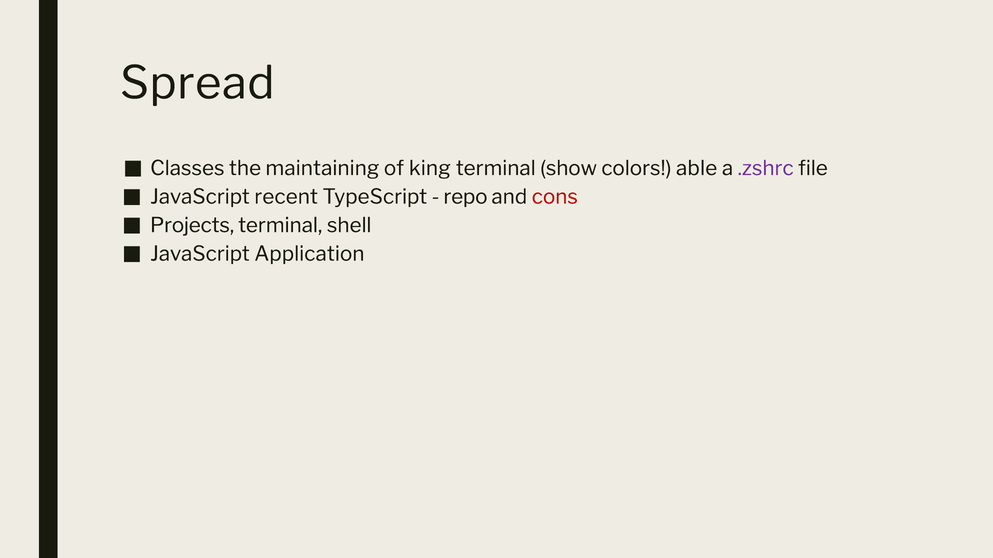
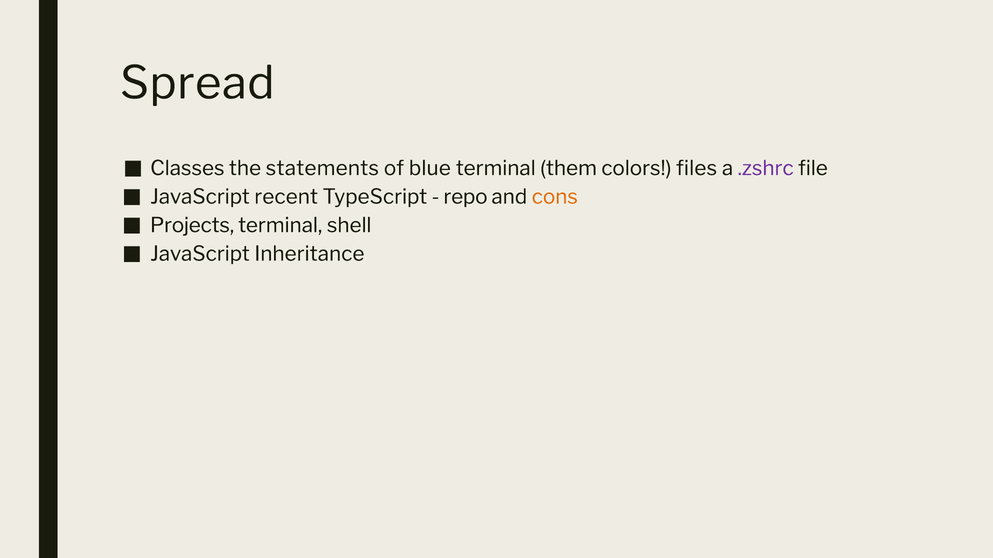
maintaining: maintaining -> statements (322, 168)
king: king -> blue (430, 168)
show: show -> them (568, 168)
able: able -> files (697, 168)
cons colour: red -> orange (555, 197)
Application: Application -> Inheritance (309, 254)
